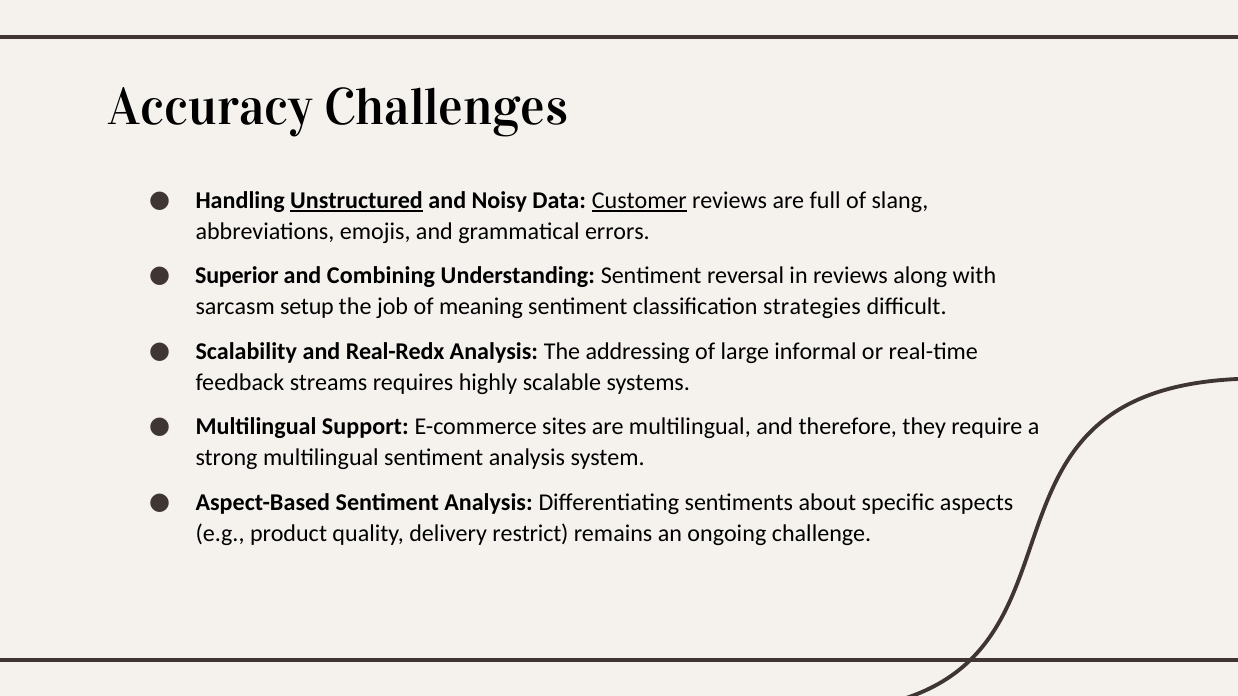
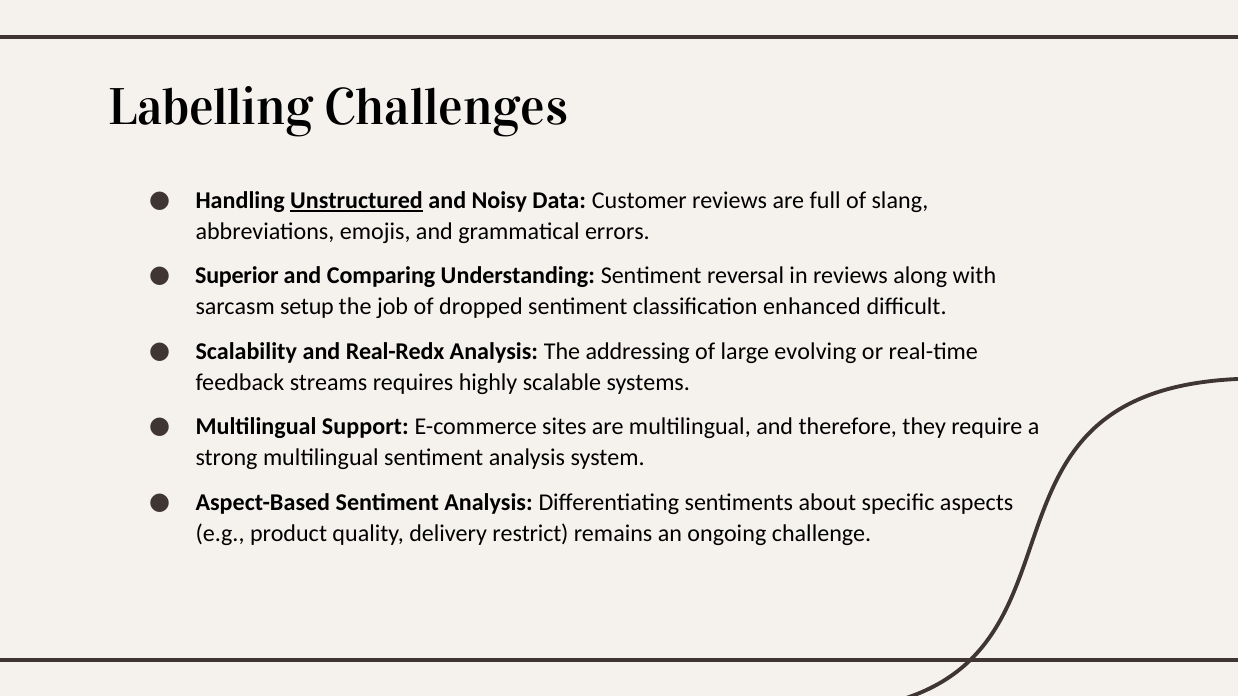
Accuracy: Accuracy -> Labelling (211, 107)
Customer underline: present -> none (639, 201)
Combining: Combining -> Comparing (381, 276)
meaning: meaning -> dropped (481, 307)
strategies: strategies -> enhanced (812, 307)
informal: informal -> evolving (815, 352)
